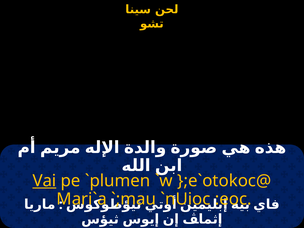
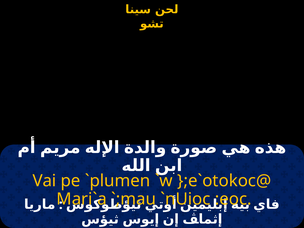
Vai underline: present -> none (44, 181)
